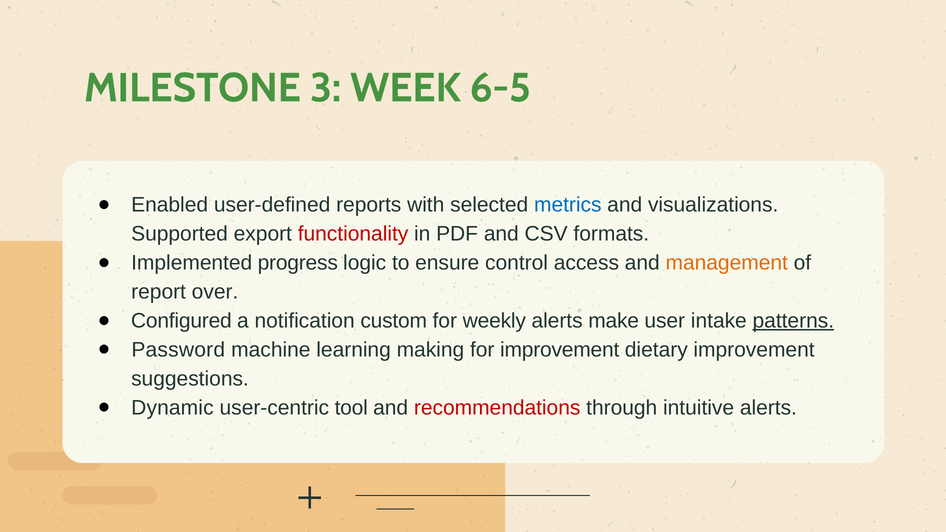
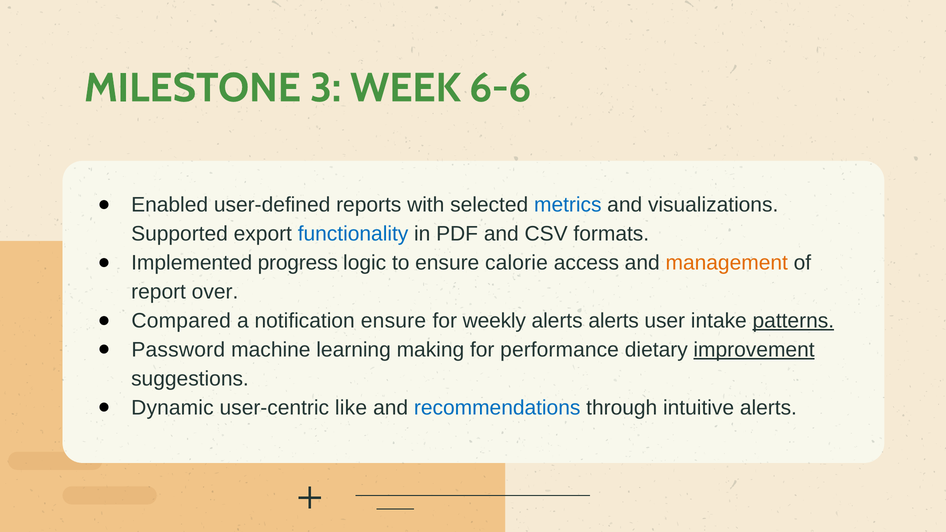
6-5: 6-5 -> 6-6 (500, 88)
functionality colour: red -> blue (353, 234)
control: control -> calorie (516, 263)
Configured: Configured -> Compared (181, 321)
notification custom: custom -> ensure (393, 321)
alerts make: make -> alerts (614, 321)
for improvement: improvement -> performance (560, 350)
improvement underline: none -> present (754, 350)
tool: tool -> like (351, 408)
recommendations colour: red -> blue (497, 408)
